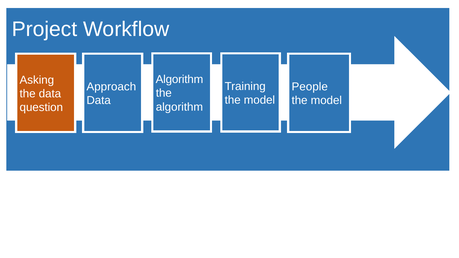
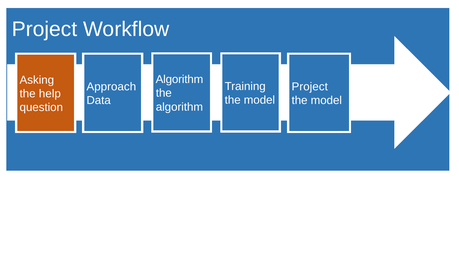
People: People -> Project (310, 87)
the data: data -> help (50, 94)
